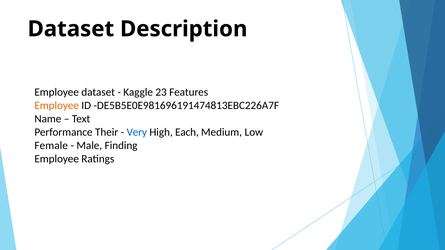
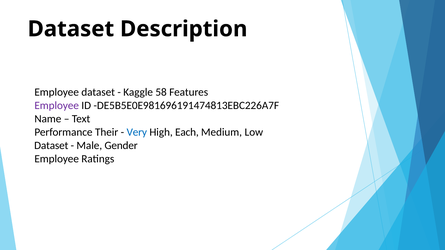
23: 23 -> 58 (161, 92)
Employee colour: orange -> purple (57, 105)
Female: Female -> Dataset (51, 146)
Finding: Finding -> Gender (121, 146)
